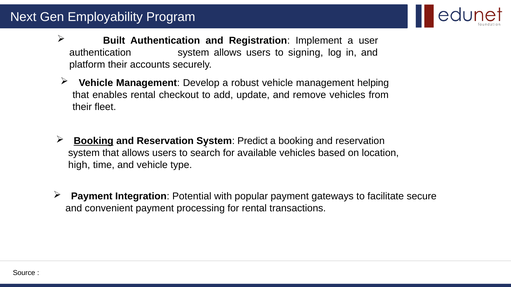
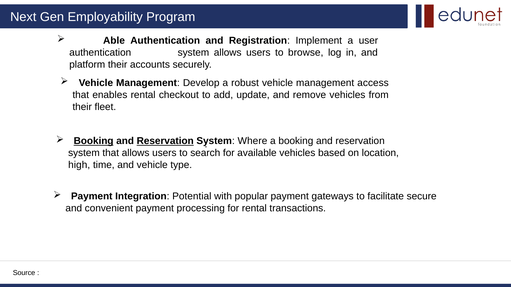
Built: Built -> Able (114, 41)
signing: signing -> browse (306, 53)
helping: helping -> access (373, 83)
Reservation underline: none -> present (165, 141)
Predict: Predict -> Where (252, 141)
